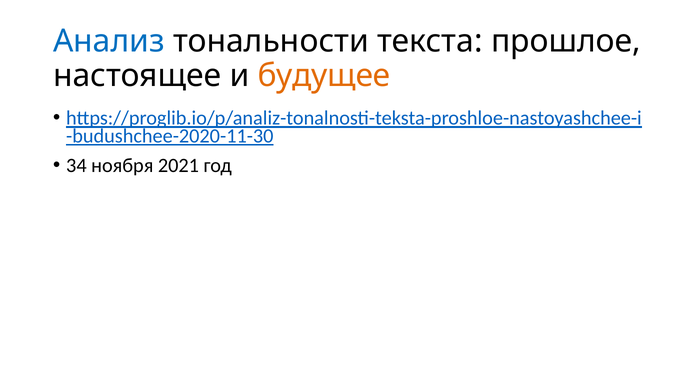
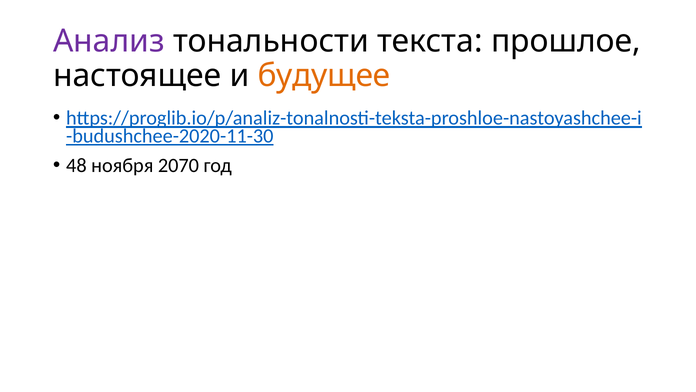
Анализ colour: blue -> purple (109, 41)
34: 34 -> 48 (76, 165)
2021: 2021 -> 2070 (178, 165)
